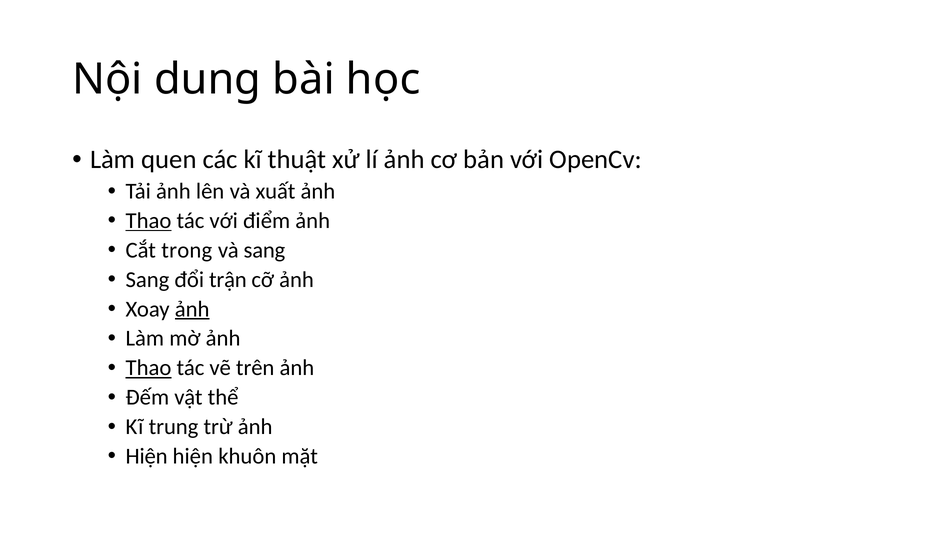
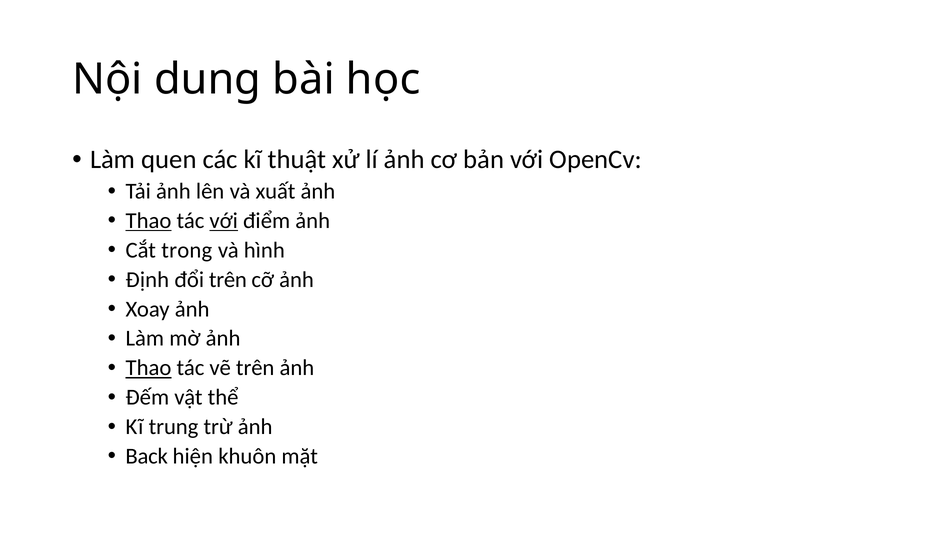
với underline: none -> present (224, 221)
và sang: sang -> hình (264, 250)
Sang: Sang -> Định (147, 280)
đổi trận: trận -> trên (228, 280)
ảnh underline: present -> none (192, 309)
Hiện: Hiện -> Back (147, 456)
